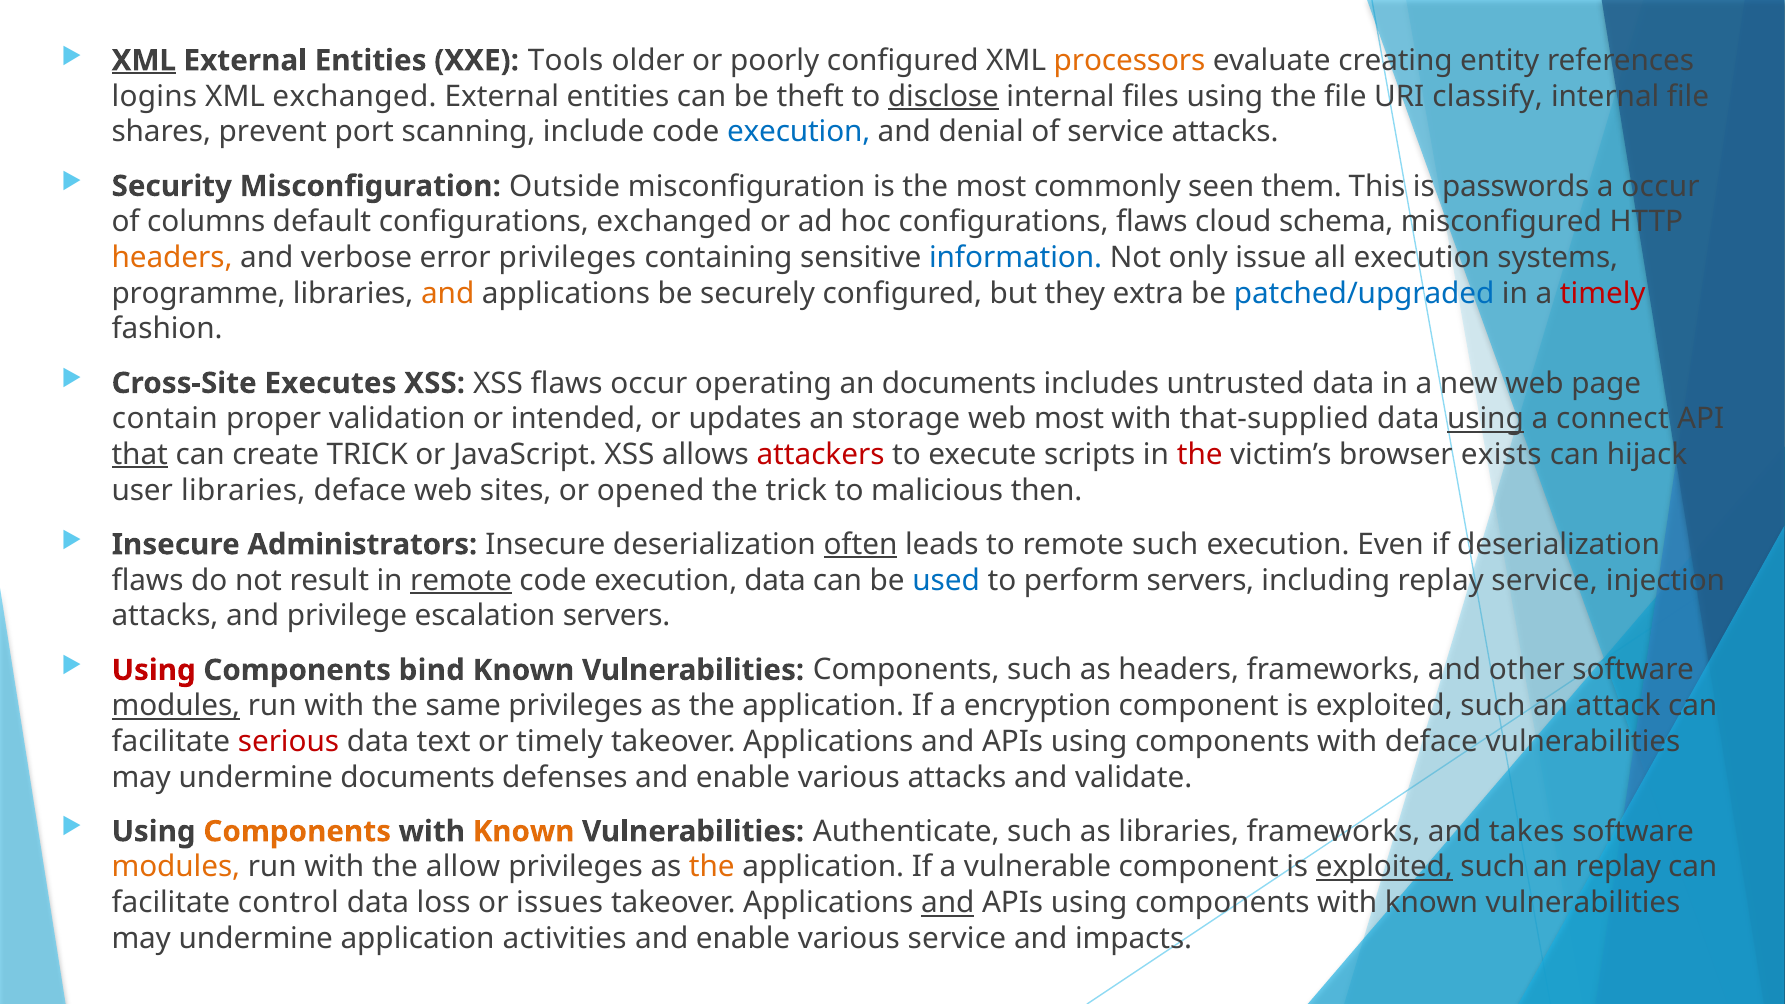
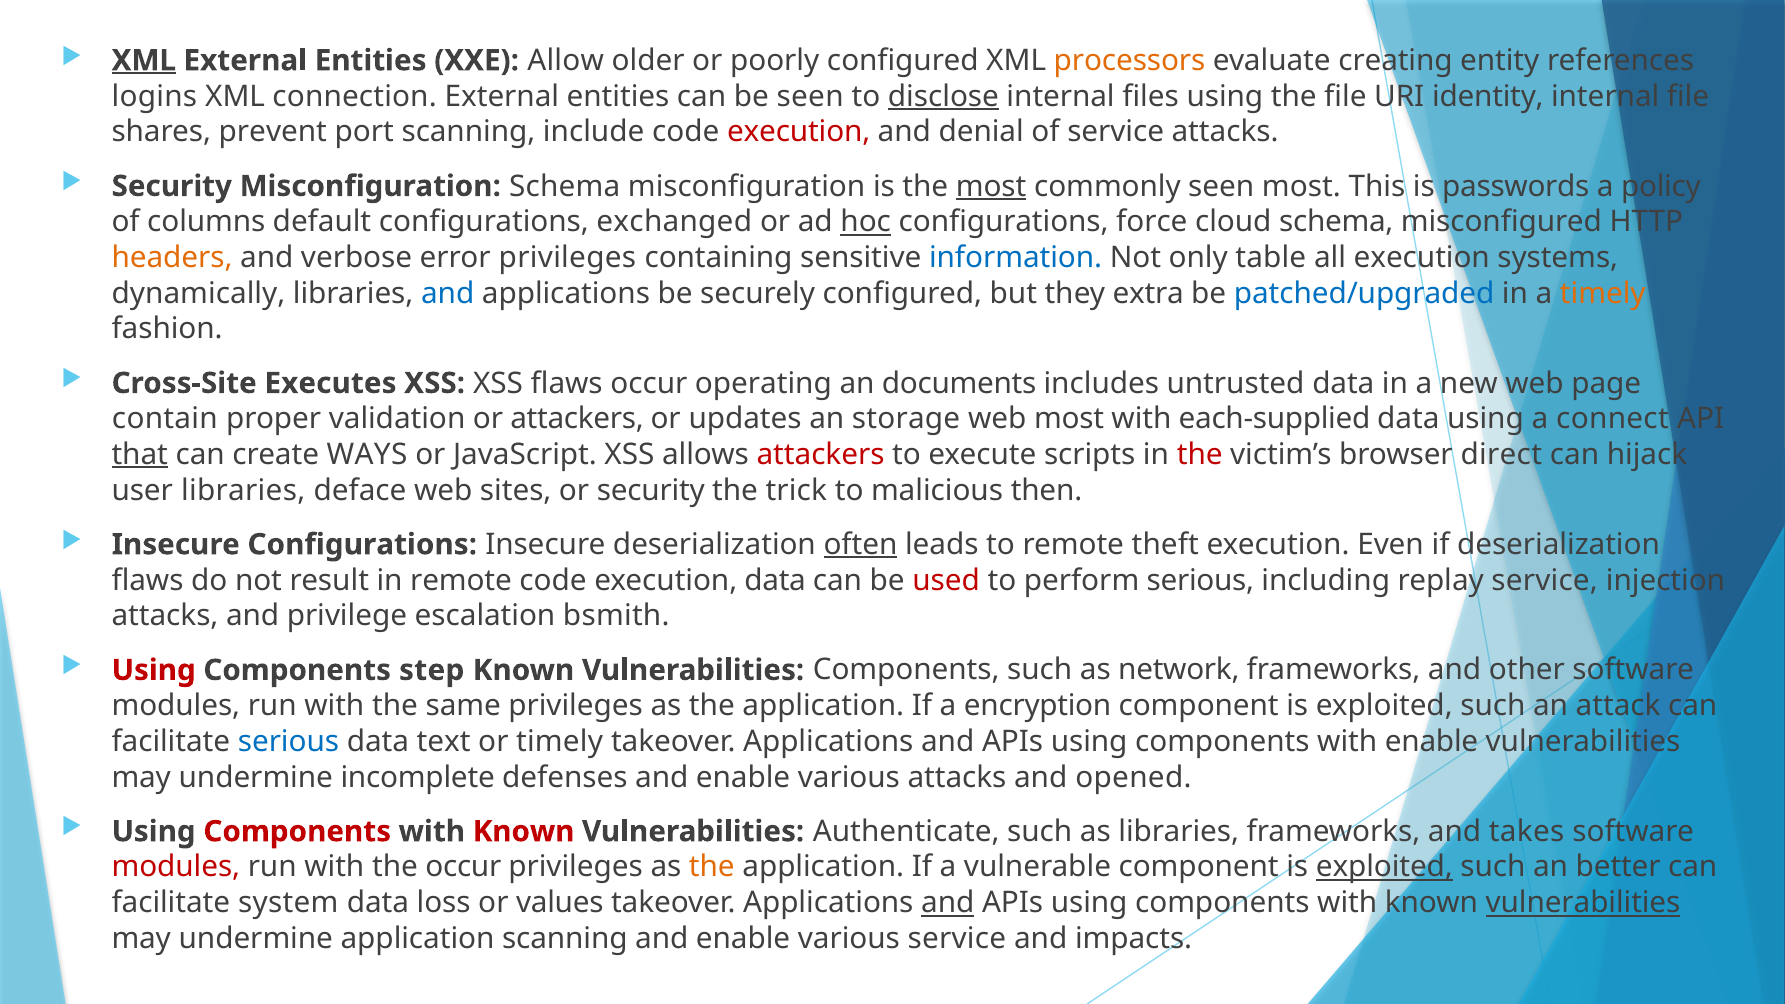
Tools: Tools -> Allow (566, 61)
XML exchanged: exchanged -> connection (355, 96)
be theft: theft -> seen (810, 96)
classify: classify -> identity (1488, 96)
execution colour: blue -> red (799, 132)
Misconfiguration Outside: Outside -> Schema (565, 186)
most underline: none -> present (991, 186)
seen them: them -> most (1301, 186)
a occur: occur -> policy (1661, 186)
hoc underline: none -> present (866, 222)
configurations flaws: flaws -> force (1152, 222)
issue: issue -> table (1271, 258)
programme: programme -> dynamically (198, 293)
and colour: orange -> blue (448, 293)
timely colour: red -> orange (1603, 293)
or intended: intended -> attackers (577, 419)
that-supplied: that-supplied -> each-supplied (1274, 419)
using underline: present -> none (1485, 419)
create TRICK: TRICK -> WAYS (367, 455)
exists: exists -> direct (1501, 455)
or opened: opened -> security (651, 490)
Insecure Administrators: Administrators -> Configurations (362, 545)
remote such: such -> theft (1165, 545)
remote underline: present -> none (461, 580)
used colour: blue -> red (946, 580)
perform servers: servers -> serious (1200, 580)
escalation servers: servers -> bsmith (616, 616)
bind: bind -> step (432, 670)
as headers: headers -> network (1179, 670)
modules underline: present -> none (176, 706)
serious colour: red -> blue (288, 742)
with deface: deface -> enable (1432, 742)
undermine documents: documents -> incomplete (418, 777)
validate: validate -> opened (1133, 777)
Components colour: orange -> red (297, 832)
Known colour: orange -> red (524, 832)
modules colour: orange -> red (176, 867)
the allow: allow -> occur (463, 867)
an replay: replay -> better (1618, 867)
control: control -> system (288, 903)
issues: issues -> values (560, 903)
vulnerabilities underline: none -> present (1583, 903)
application activities: activities -> scanning (565, 939)
